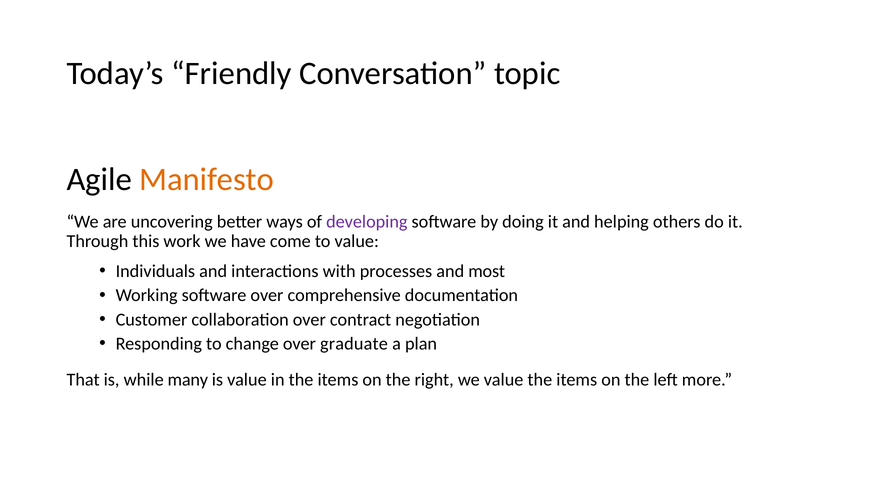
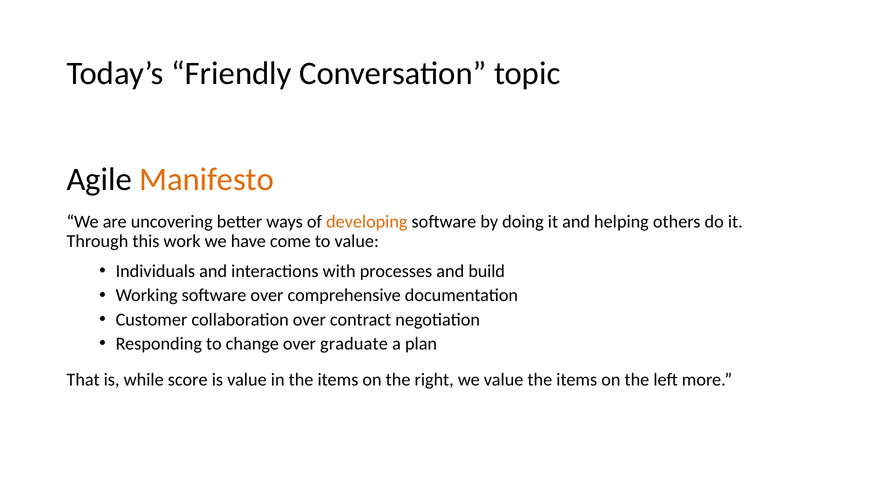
developing colour: purple -> orange (367, 222)
most: most -> build (487, 271)
many: many -> score (188, 380)
